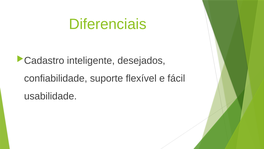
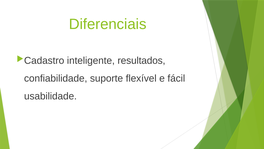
desejados: desejados -> resultados (141, 60)
